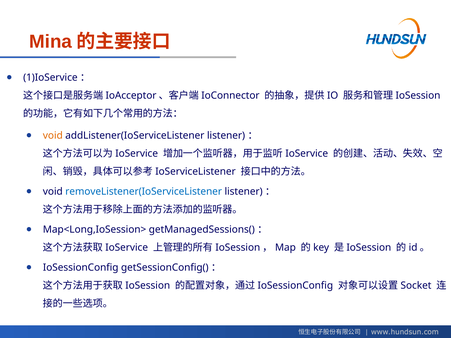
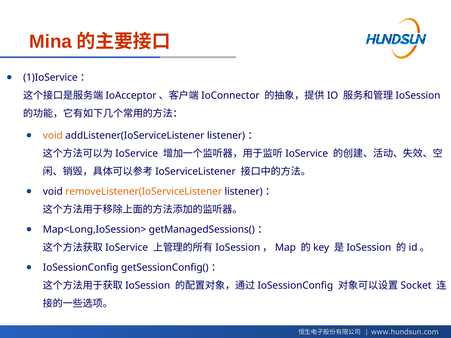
removeListener(IoServiceListener colour: blue -> orange (144, 192)
